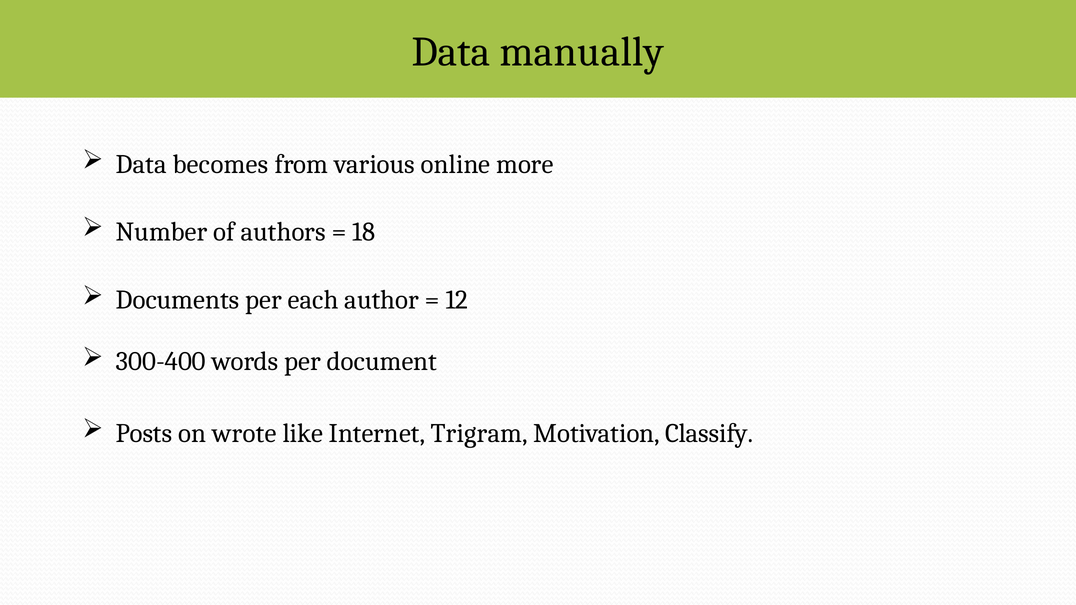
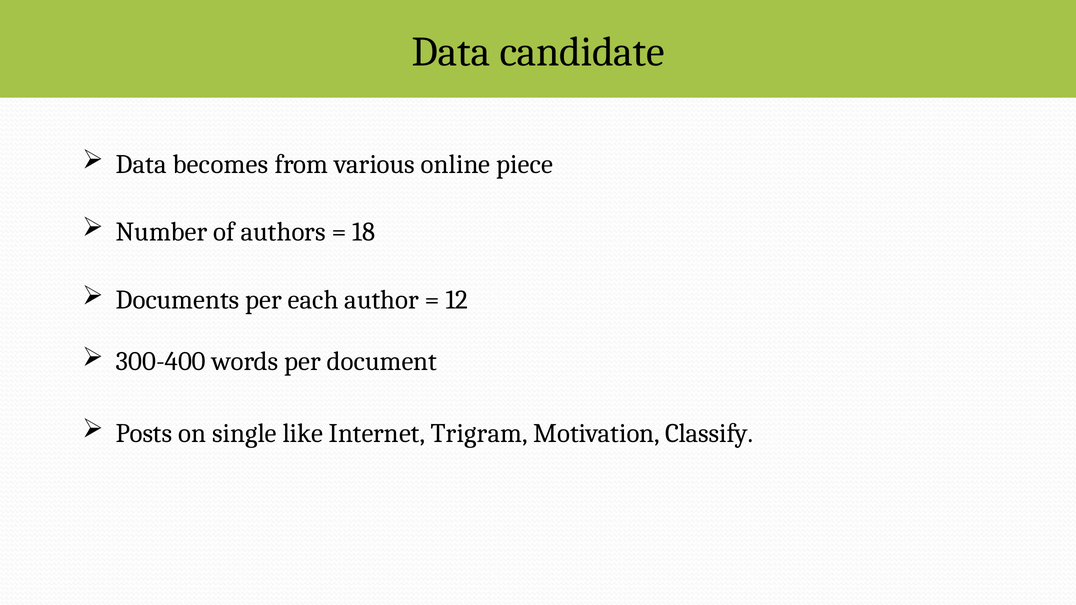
manually: manually -> candidate (582, 52)
more: more -> piece (525, 165)
wrote: wrote -> single (244, 434)
